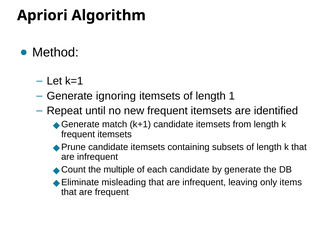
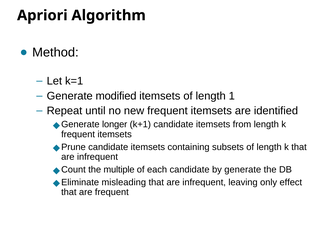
ignoring: ignoring -> modified (116, 96)
match: match -> longer (115, 125)
items: items -> effect (291, 182)
